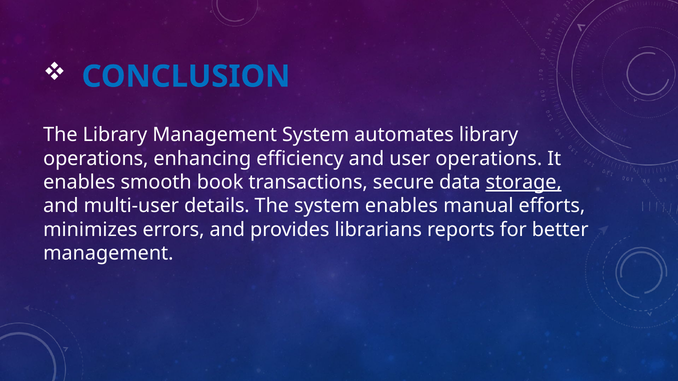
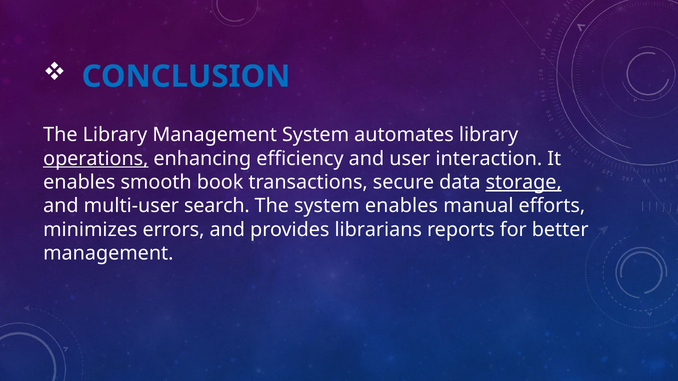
operations underline: none -> present (96, 159)
user operations: operations -> interaction (489, 159)
details: details -> search (217, 206)
